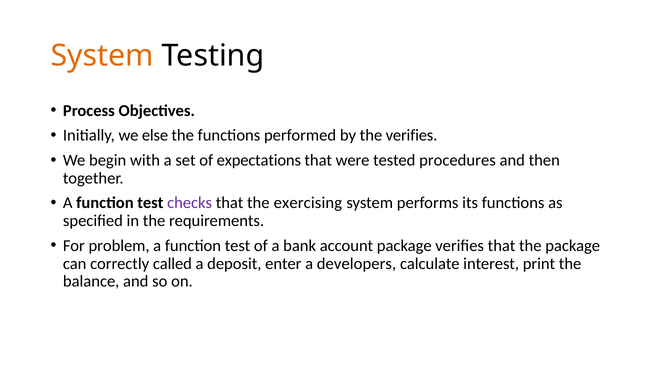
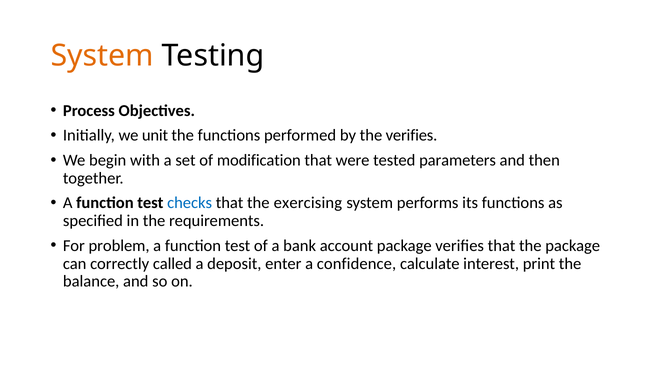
else: else -> unit (155, 135)
expectations: expectations -> modification (259, 160)
procedures: procedures -> parameters (458, 160)
checks colour: purple -> blue (190, 203)
developers: developers -> confidence (356, 264)
